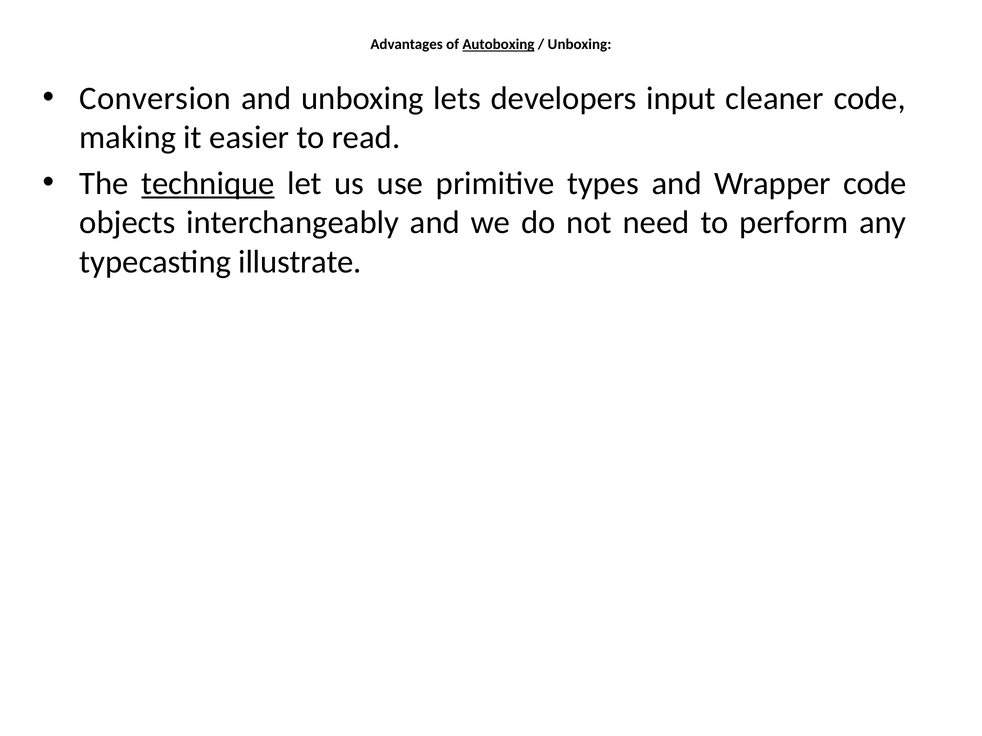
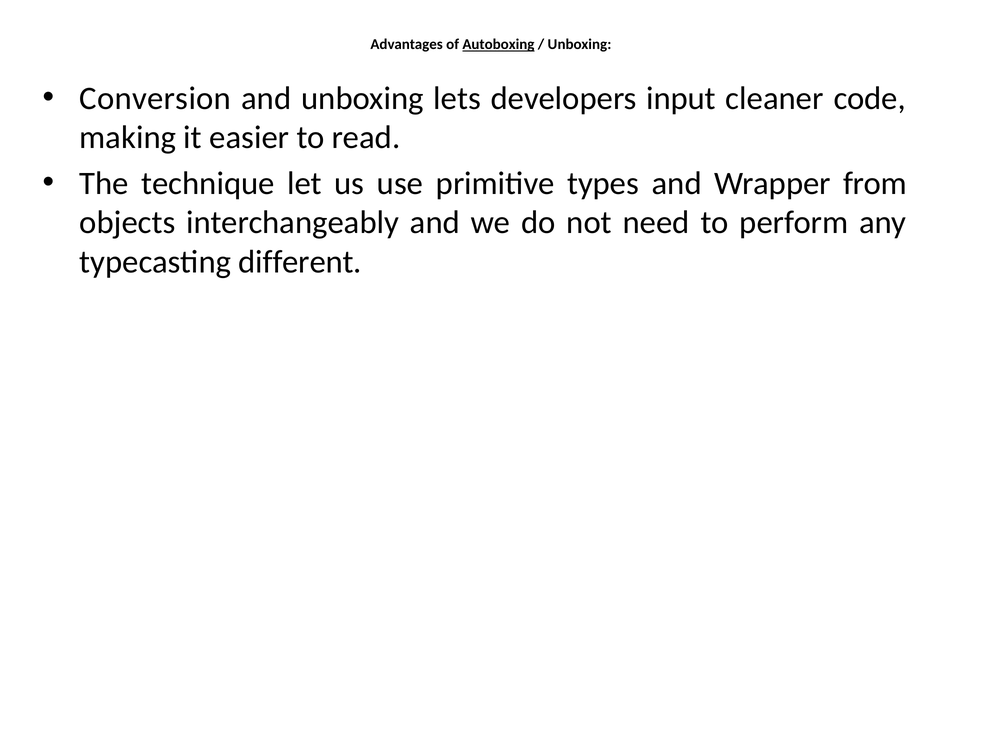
technique underline: present -> none (208, 184)
Wrapper code: code -> from (875, 184)
illustrate: illustrate -> different (300, 262)
